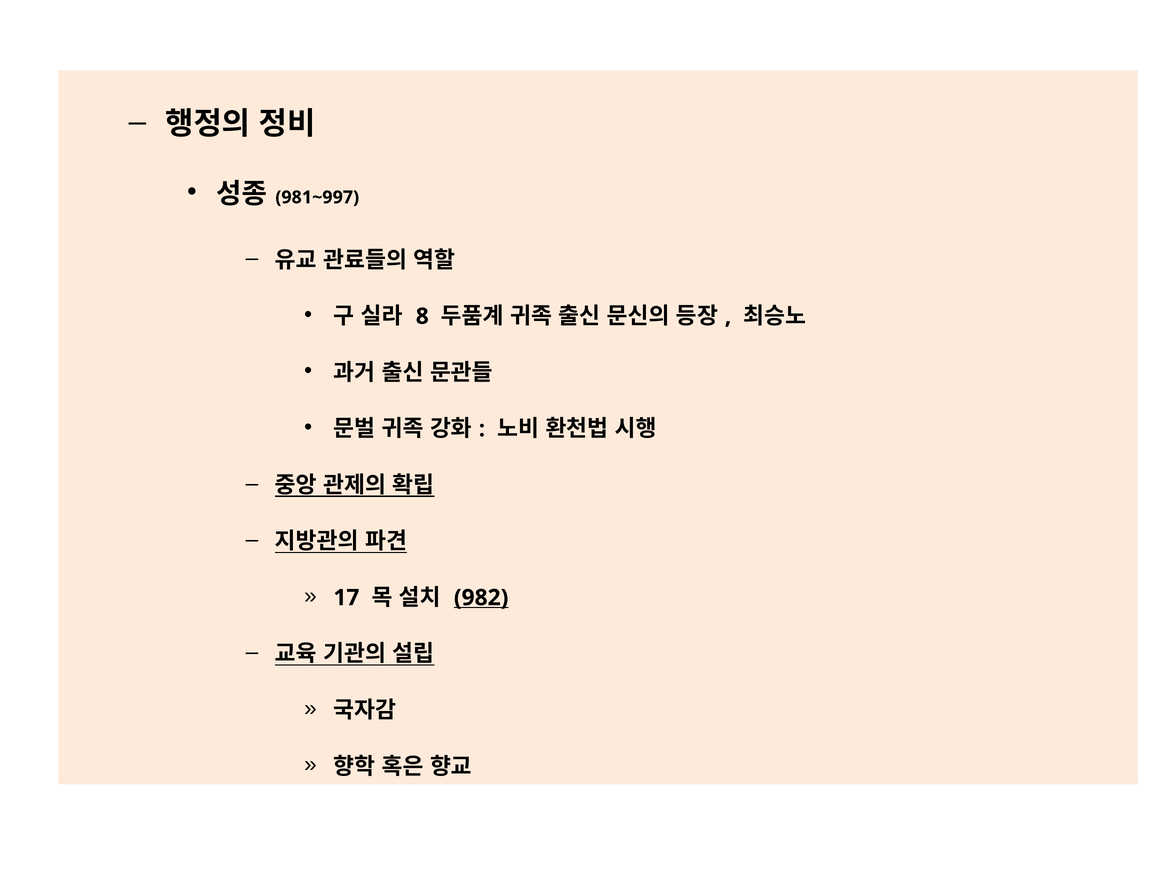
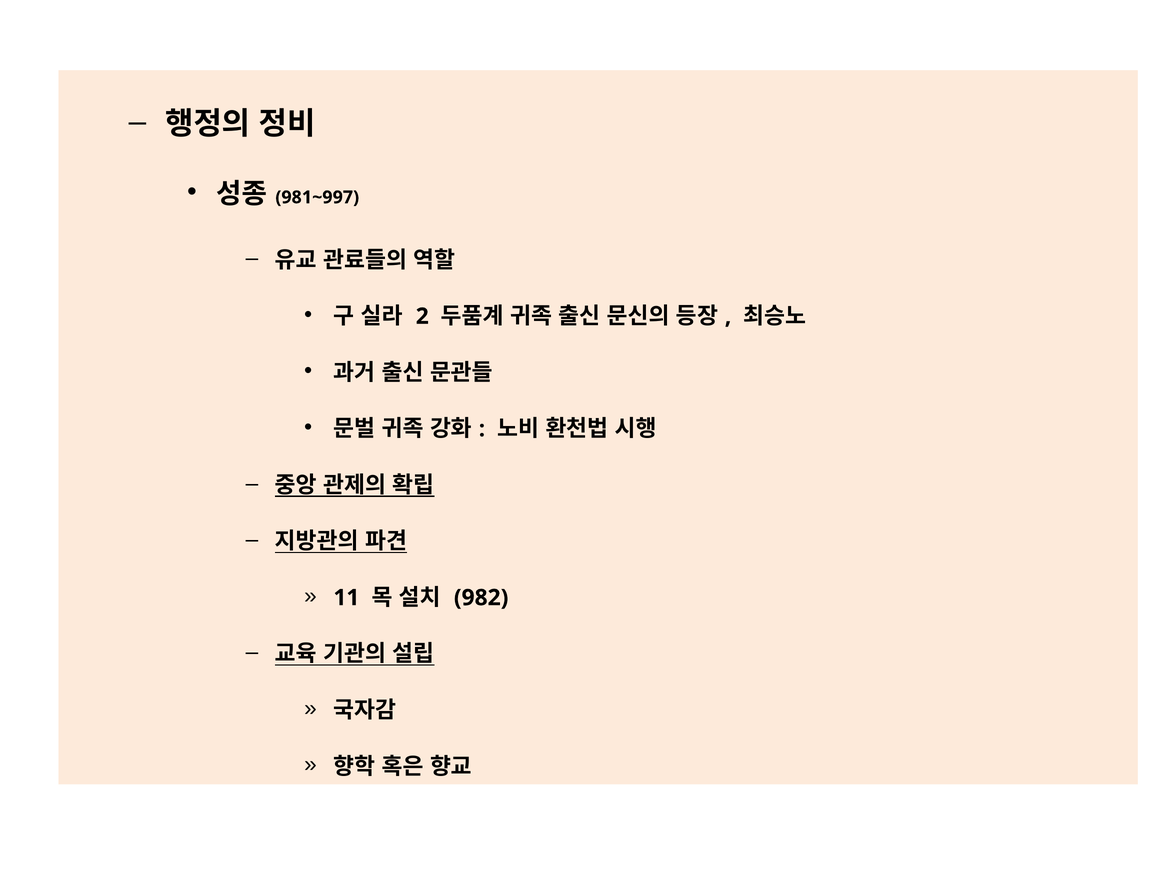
8: 8 -> 2 (422, 316)
17: 17 -> 11 (346, 597)
982 underline: present -> none (481, 597)
